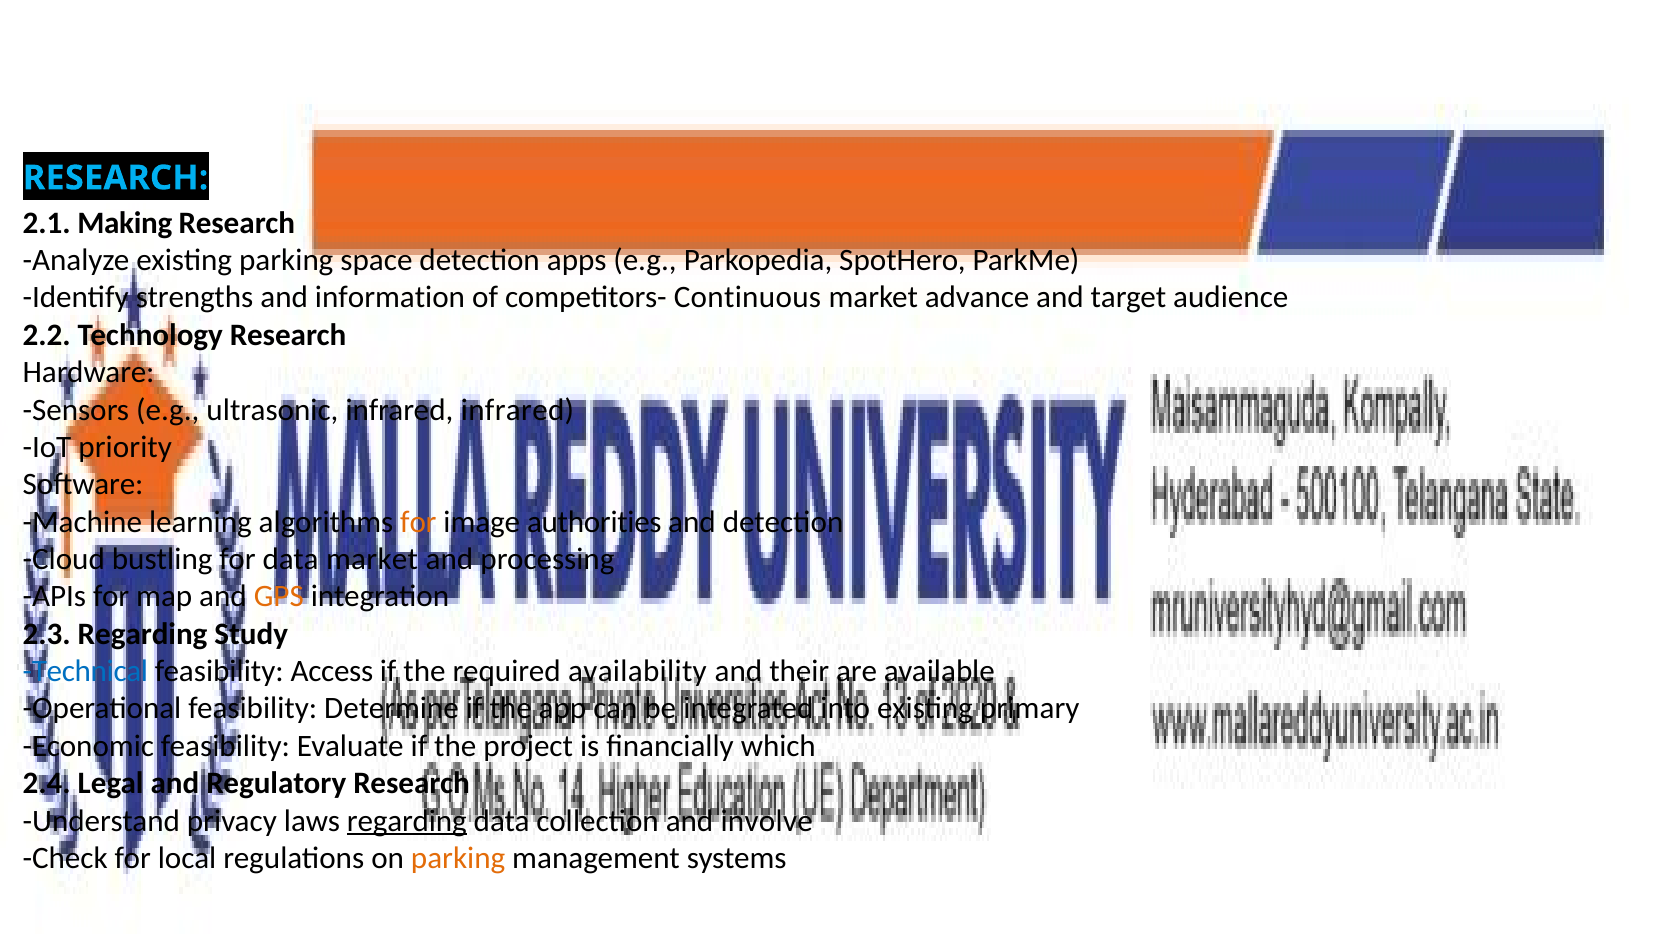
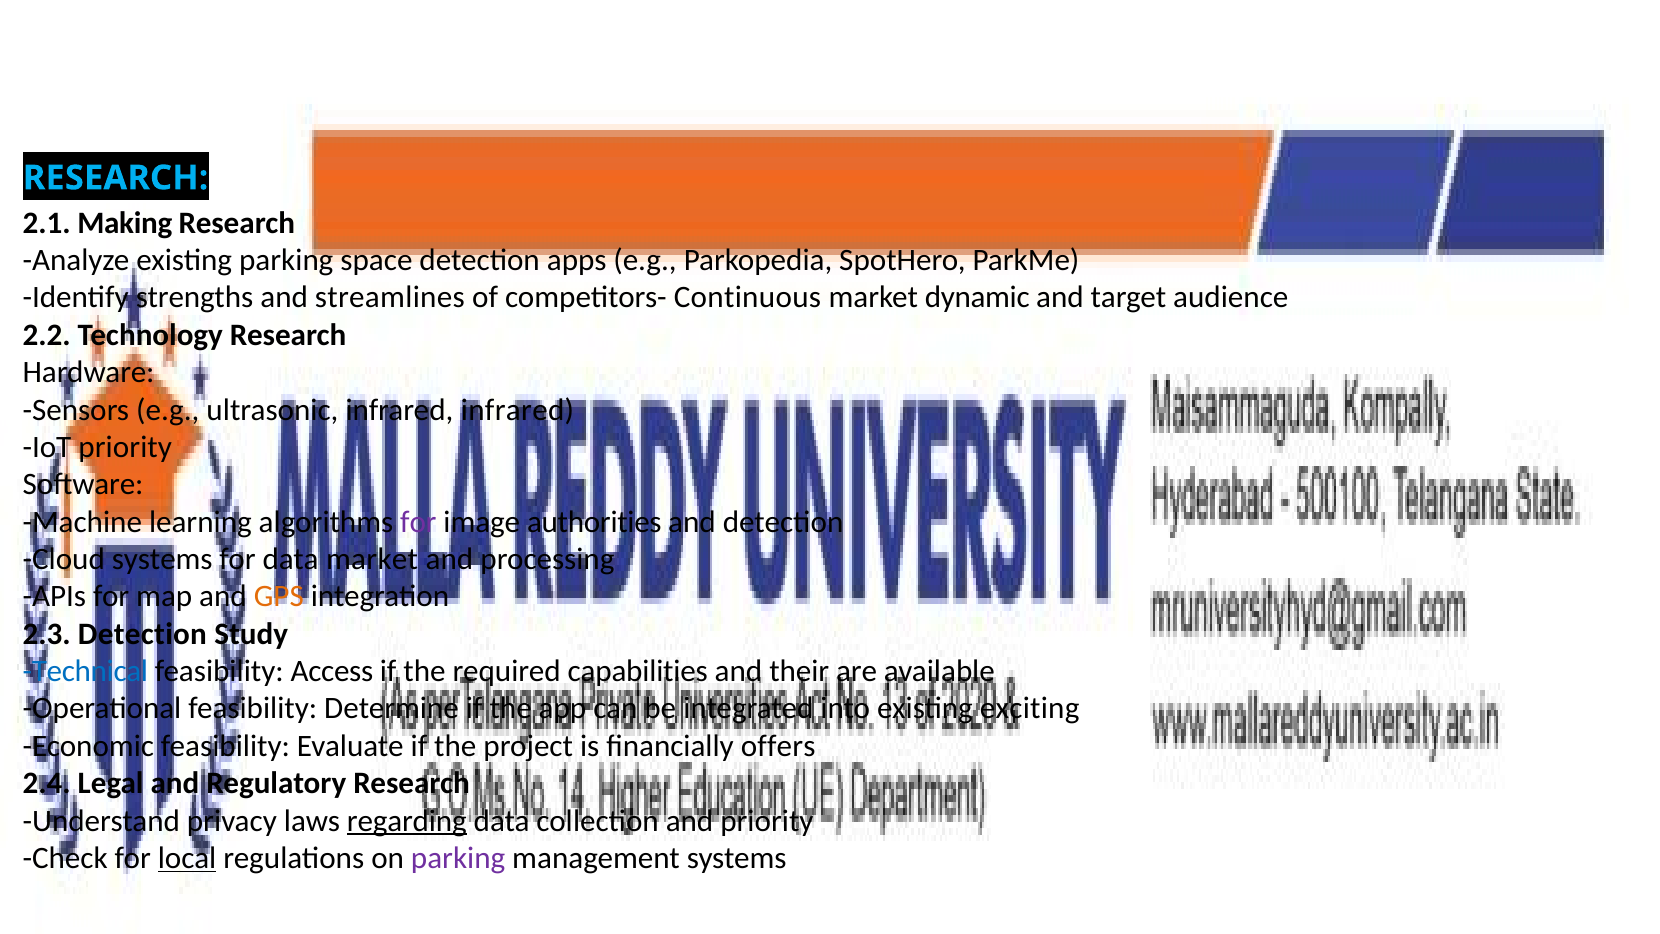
information: information -> streamlines (390, 298)
advance: advance -> dynamic (977, 298)
for colour: orange -> purple (418, 522)
Cloud bustling: bustling -> systems (162, 559)
2.3 Regarding: Regarding -> Detection (142, 634)
availability: availability -> capabilities (638, 671)
primary: primary -> exciting (1030, 708)
which: which -> offers (778, 746)
and involve: involve -> priority (767, 821)
local underline: none -> present (187, 858)
parking colour: orange -> purple (458, 858)
